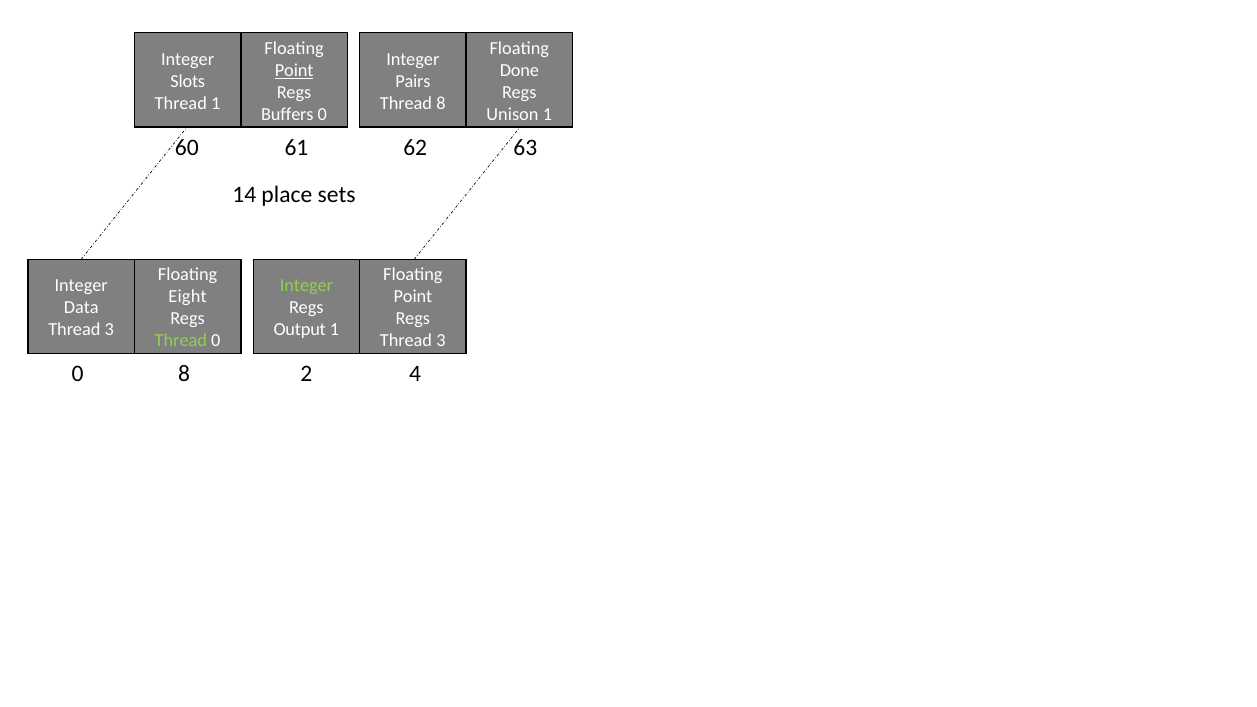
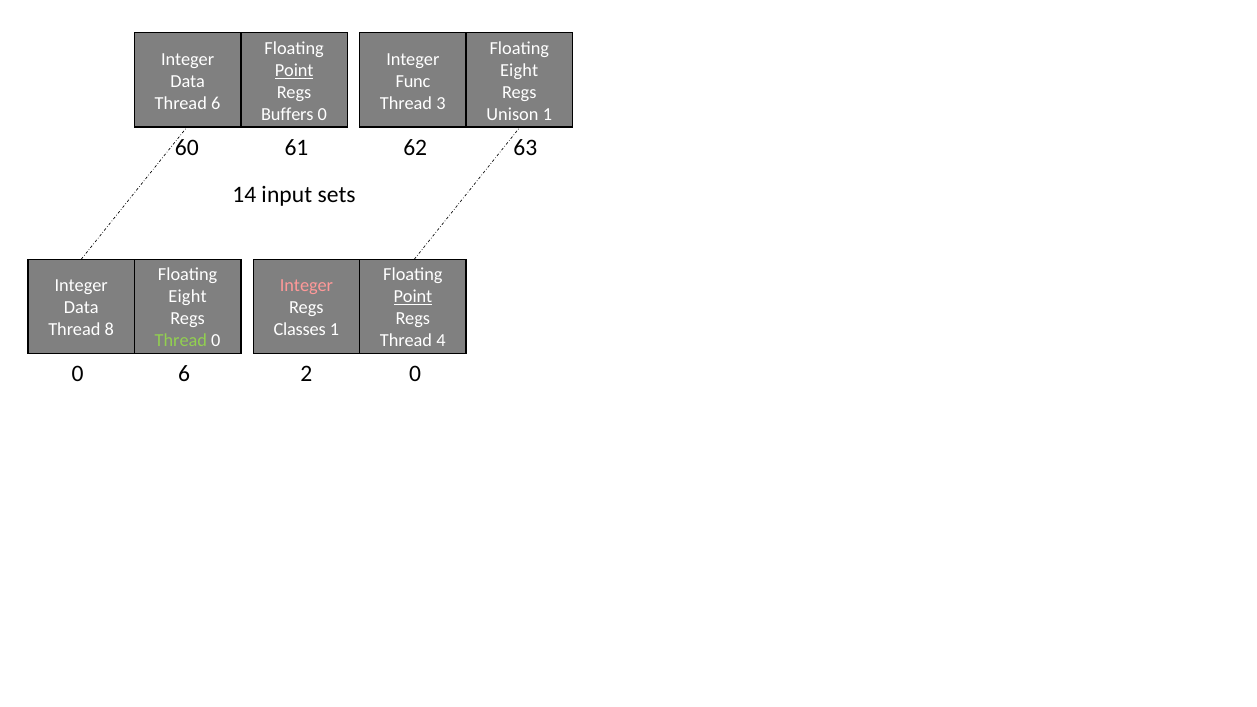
Done: Done -> Eight (519, 70)
Slots: Slots -> Data (188, 81)
Pairs: Pairs -> Func (413, 81)
Thread 1: 1 -> 6 (216, 103)
Thread 8: 8 -> 3 (441, 103)
place: place -> input (287, 195)
Integer colour: light green -> pink (306, 286)
Point underline: none -> present (413, 297)
3: 3 -> 8 (109, 330)
Output: Output -> Classes (300, 330)
3: 3 -> 4 (441, 341)
0 8: 8 -> 6 (184, 374)
2 4: 4 -> 0 (415, 374)
